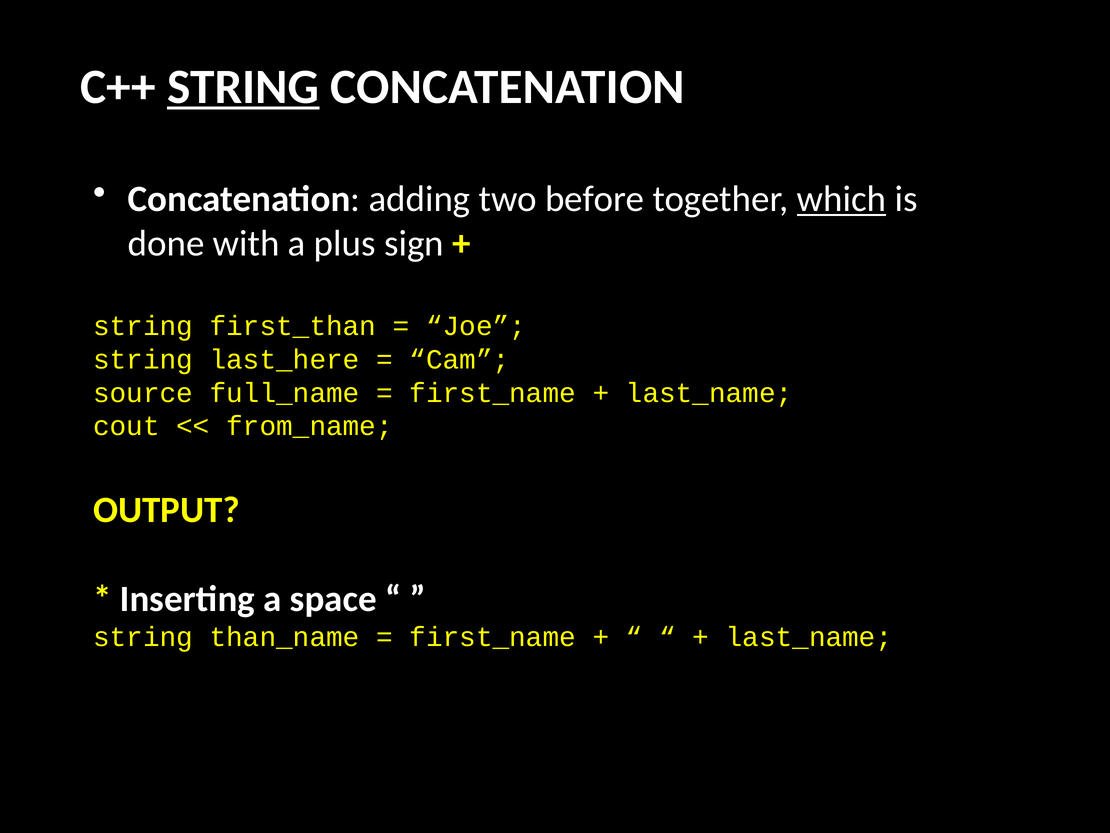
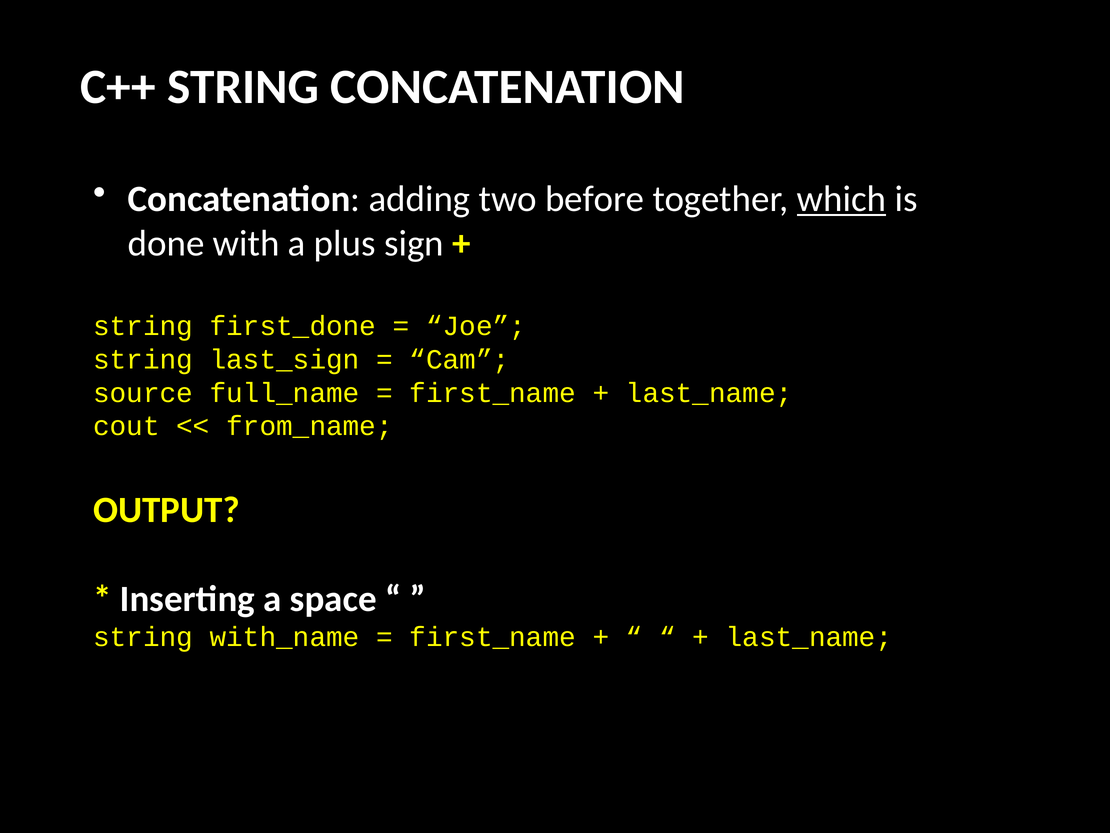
STRING underline: present -> none (243, 87)
first_than: first_than -> first_done (293, 326)
last_here: last_here -> last_sign (285, 359)
than_name: than_name -> with_name (285, 637)
